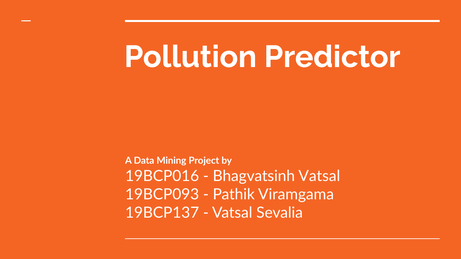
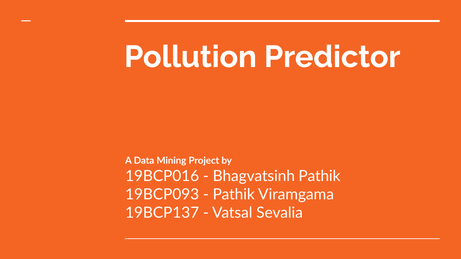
Bhagvatsinh Vatsal: Vatsal -> Pathik (319, 176)
